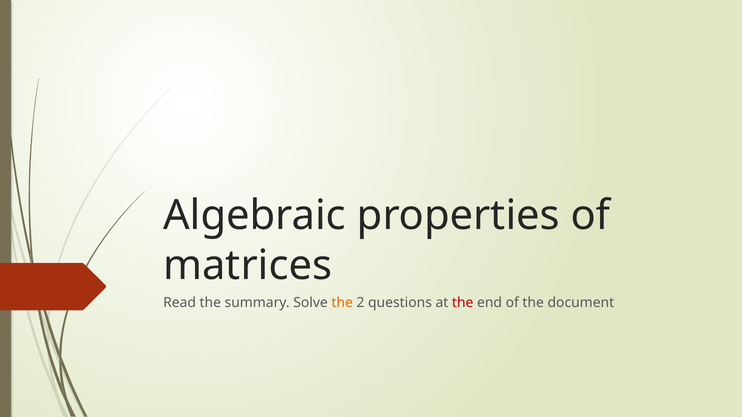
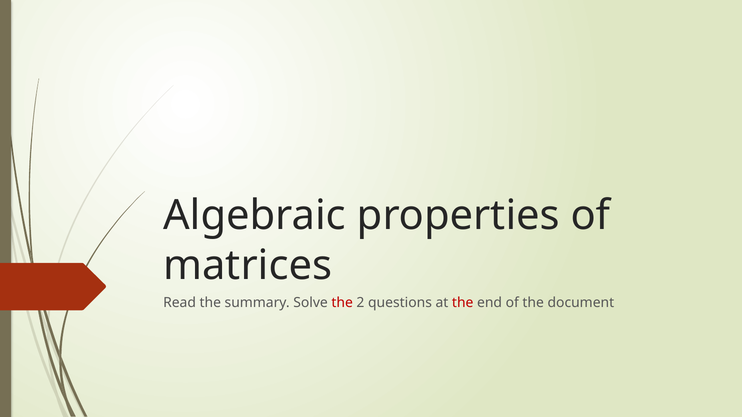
the colour: orange -> red (342, 303)
